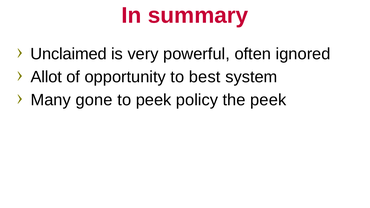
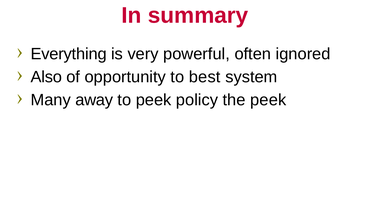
Unclaimed: Unclaimed -> Everything (69, 54)
Allot: Allot -> Also (46, 77)
gone: gone -> away (94, 100)
